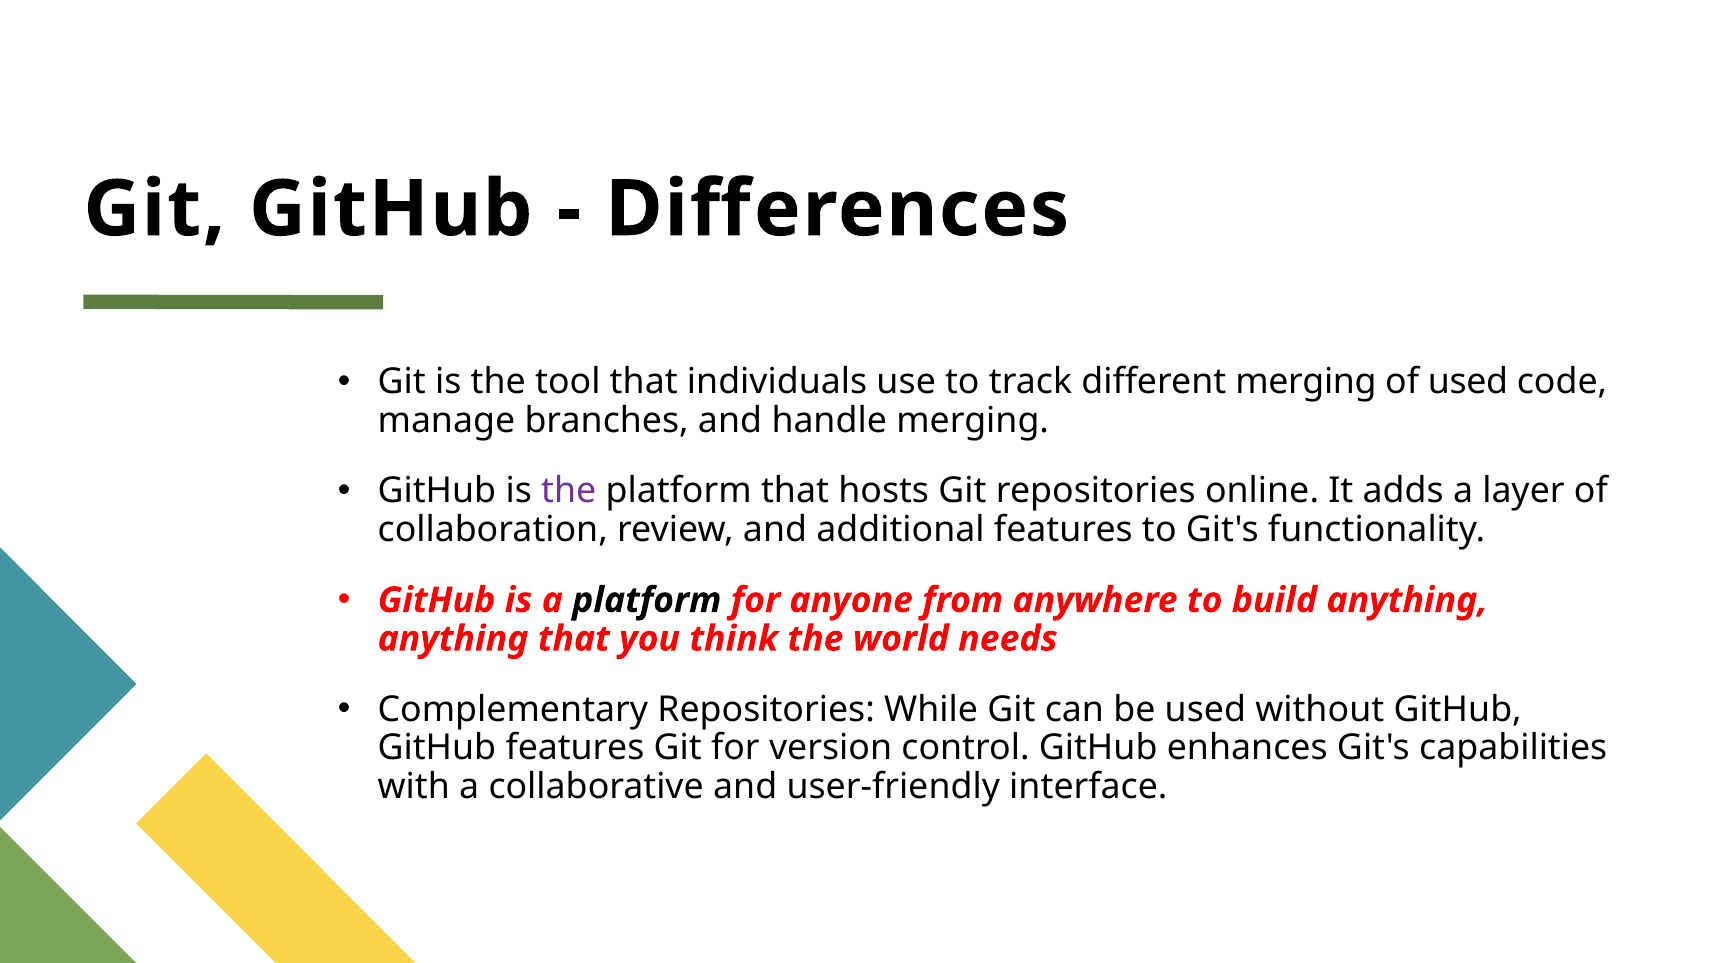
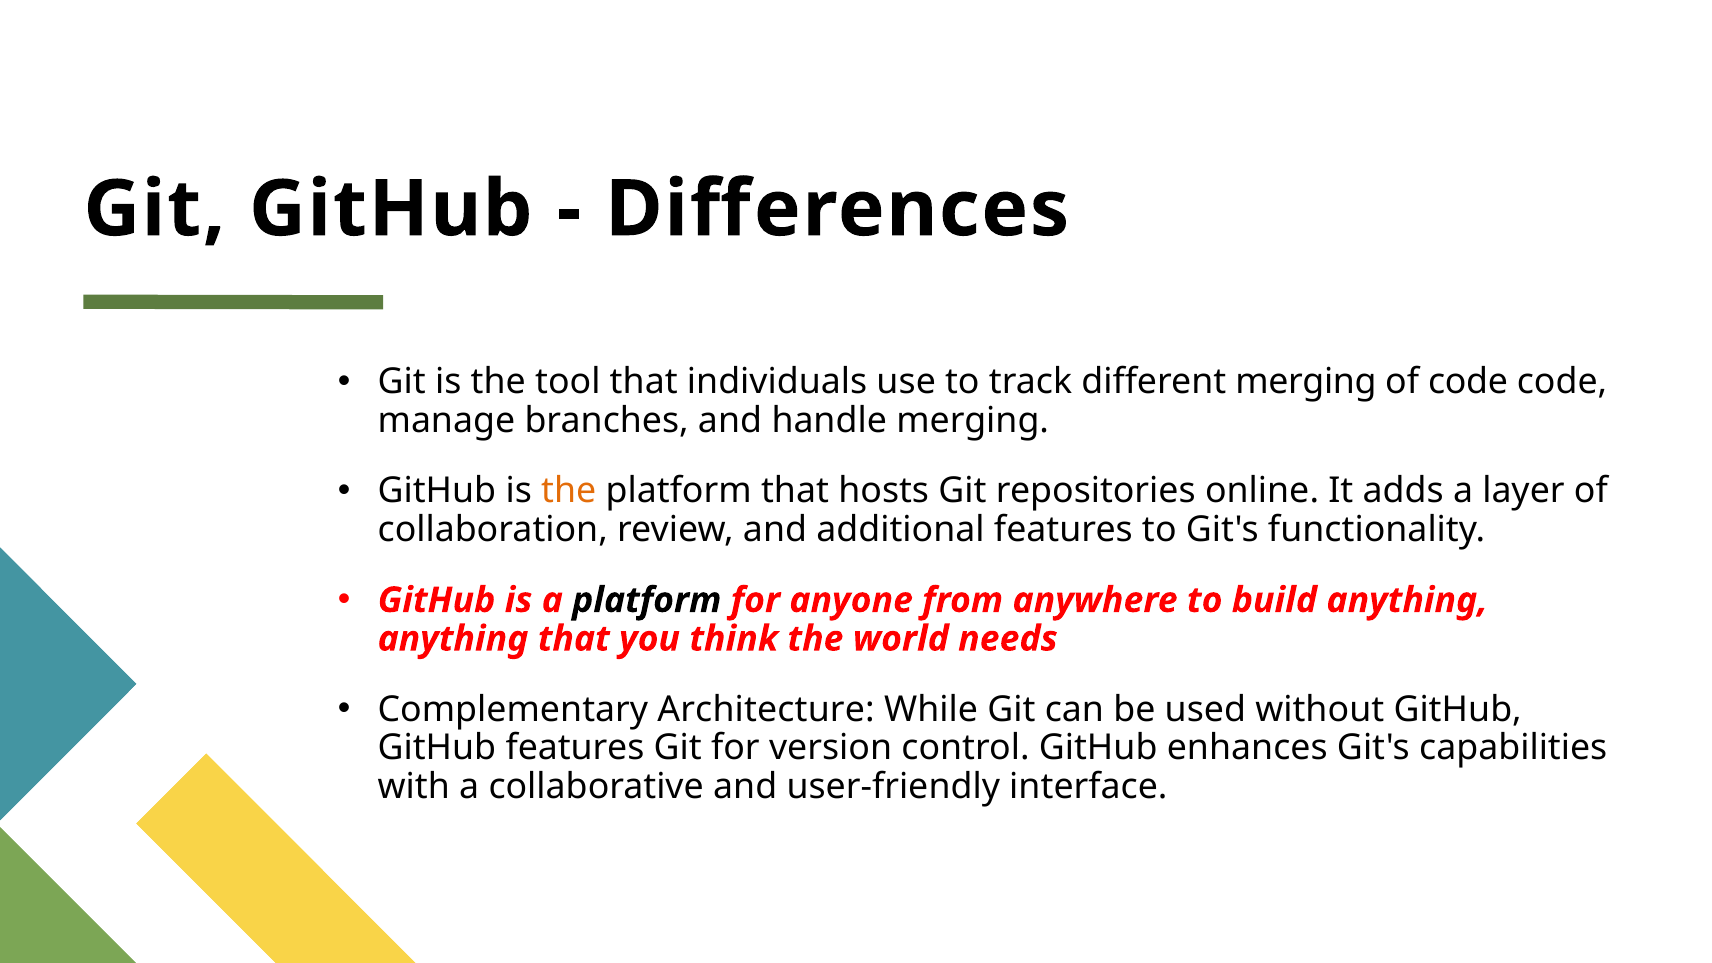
of used: used -> code (1468, 382)
the colour: purple -> orange (569, 491)
Complementary Repositories: Repositories -> Architecture (766, 709)
